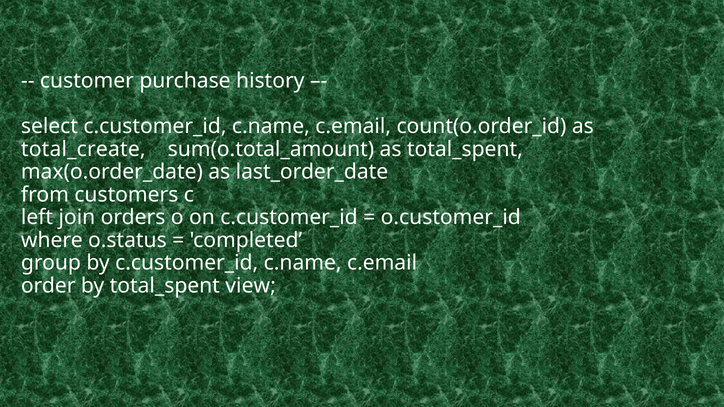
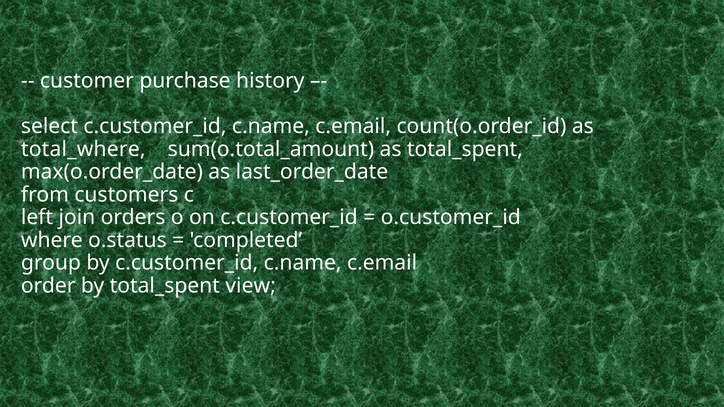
total_create: total_create -> total_where (83, 149)
